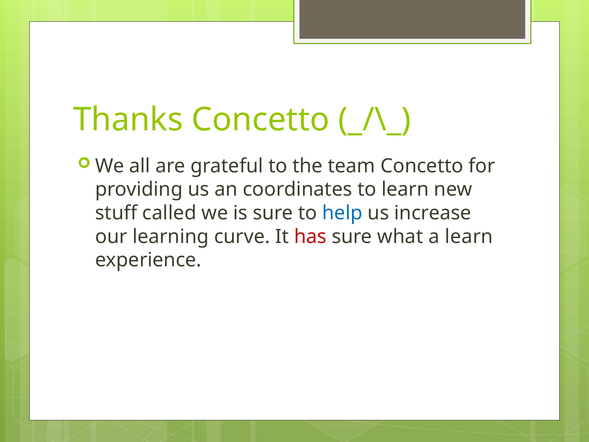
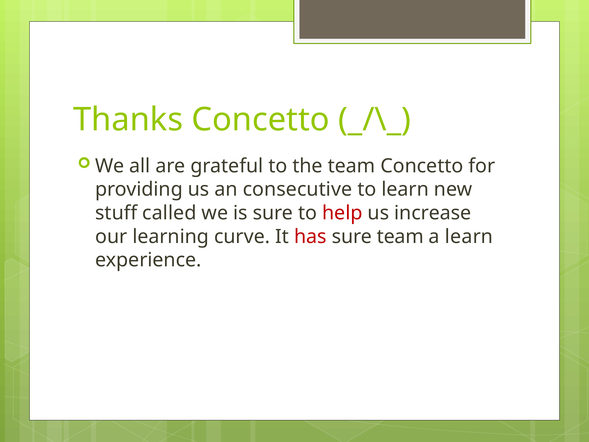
coordinates: coordinates -> consecutive (297, 189)
help colour: blue -> red (342, 213)
sure what: what -> team (400, 236)
